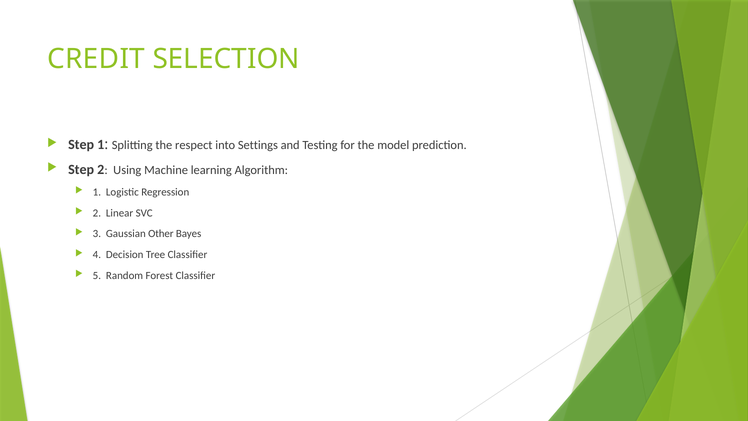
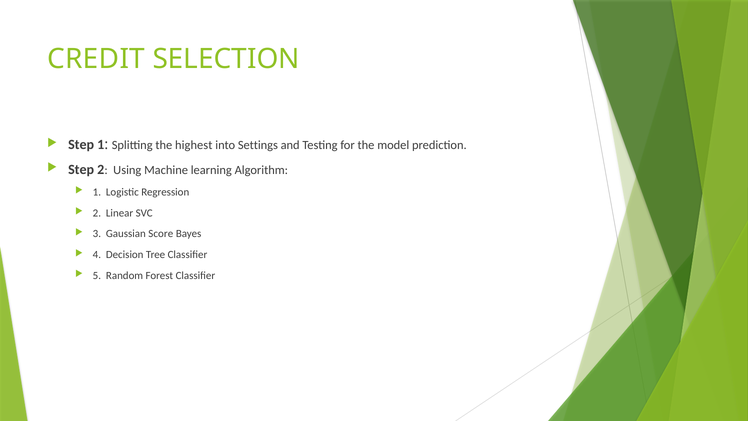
respect: respect -> highest (194, 145)
Other: Other -> Score (161, 234)
